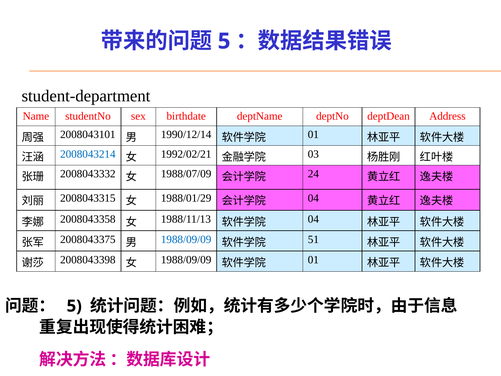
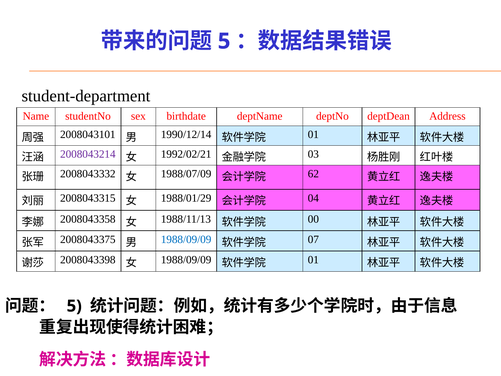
2008043214 colour: blue -> purple (88, 154)
24: 24 -> 62 (313, 174)
04: 04 -> 00 (313, 219)
51: 51 -> 07 (313, 239)
